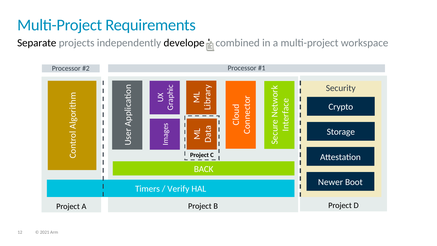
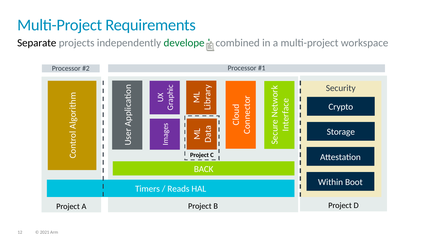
developed colour: black -> green (188, 43)
Newer: Newer -> Within (331, 182)
Verify: Verify -> Reads (178, 189)
